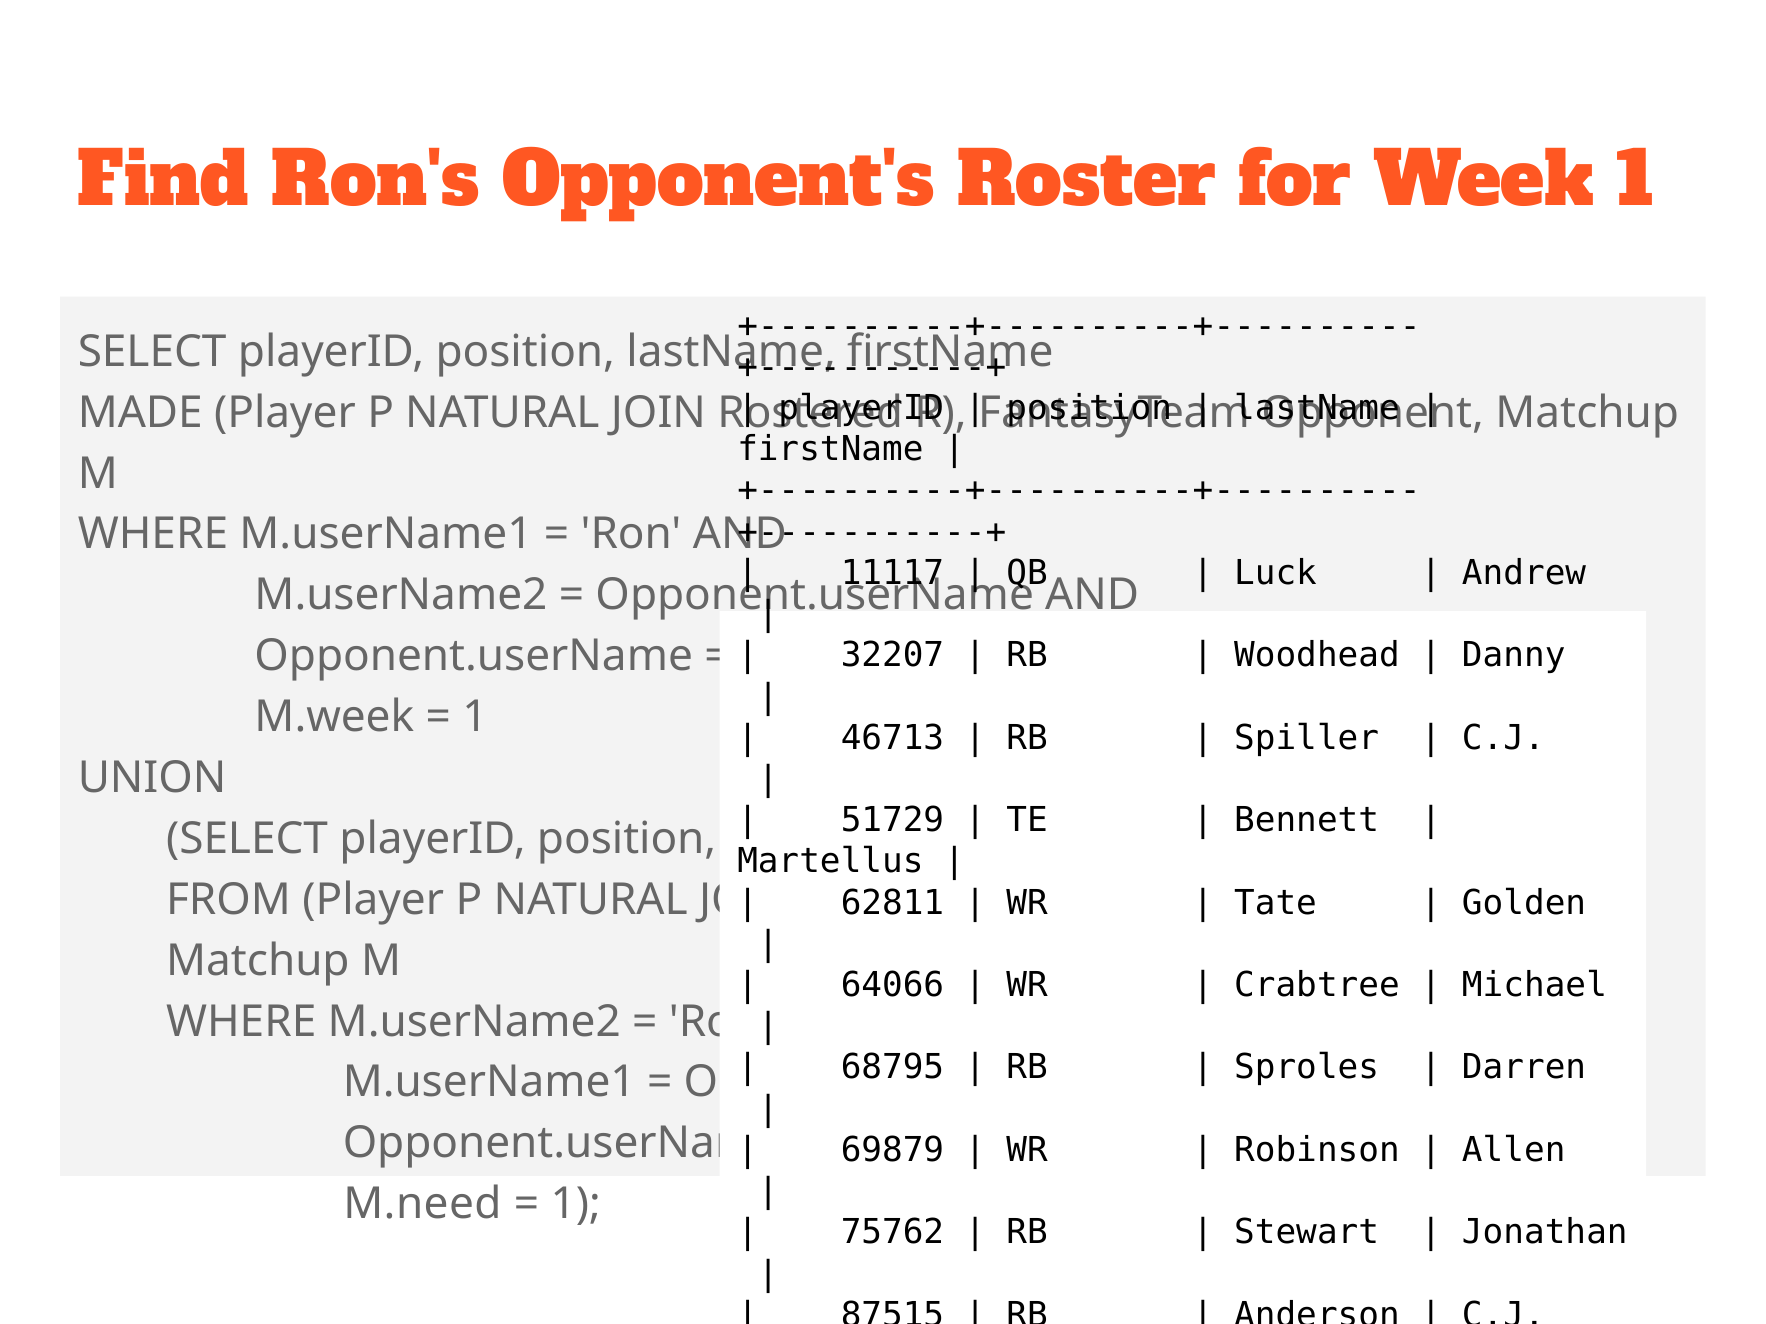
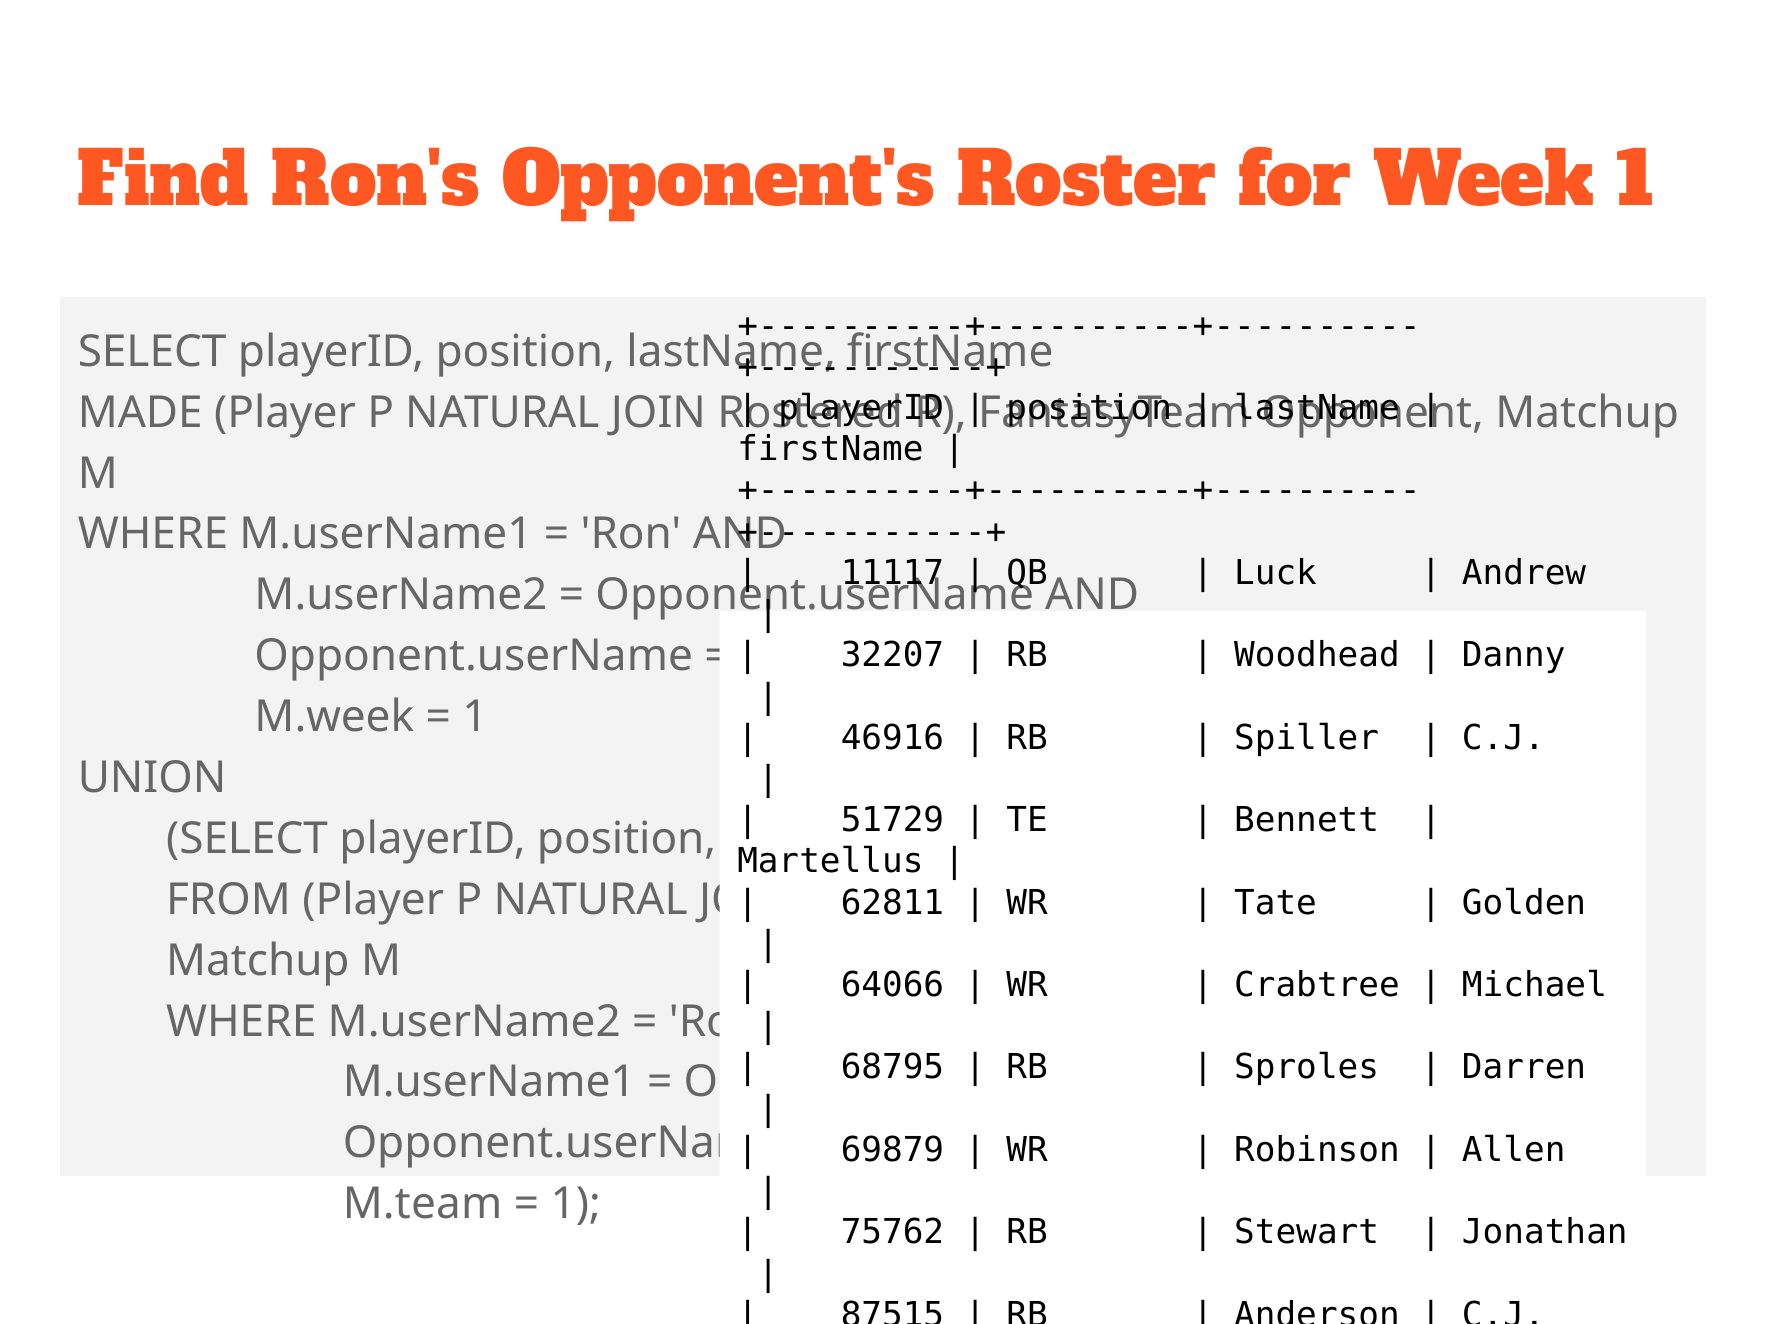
46713: 46713 -> 46916 (892, 738)
M.need: M.need -> M.team (423, 1205)
